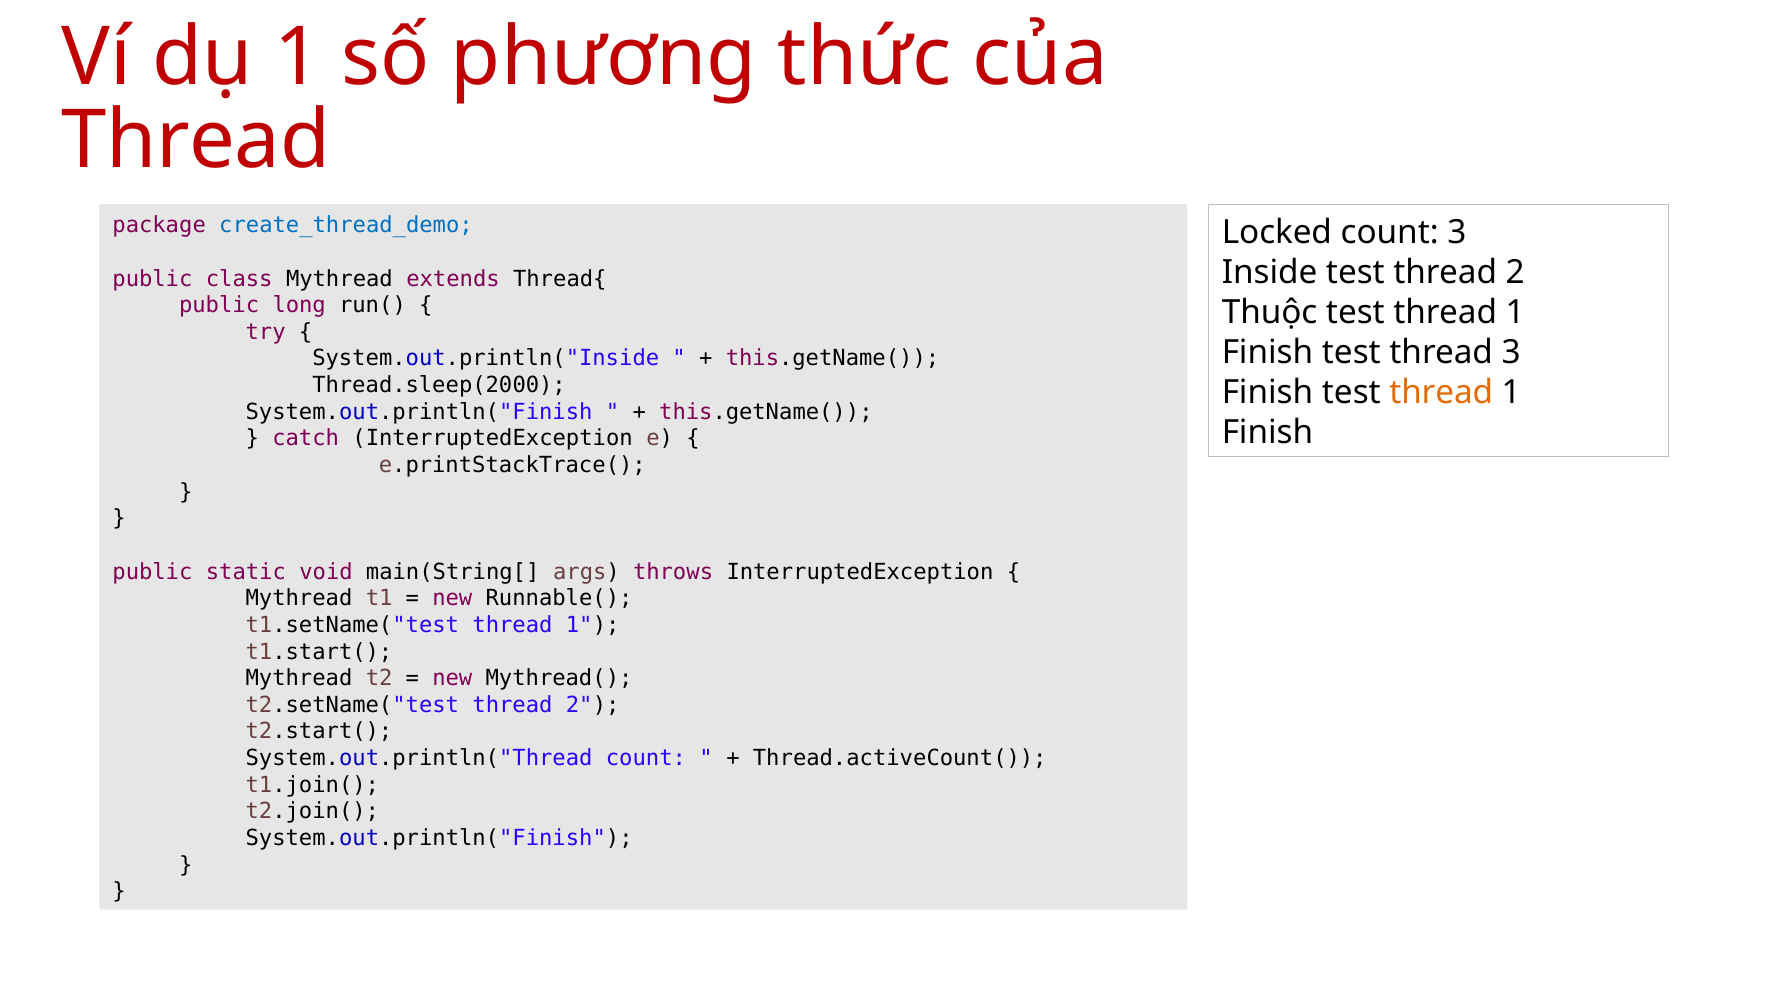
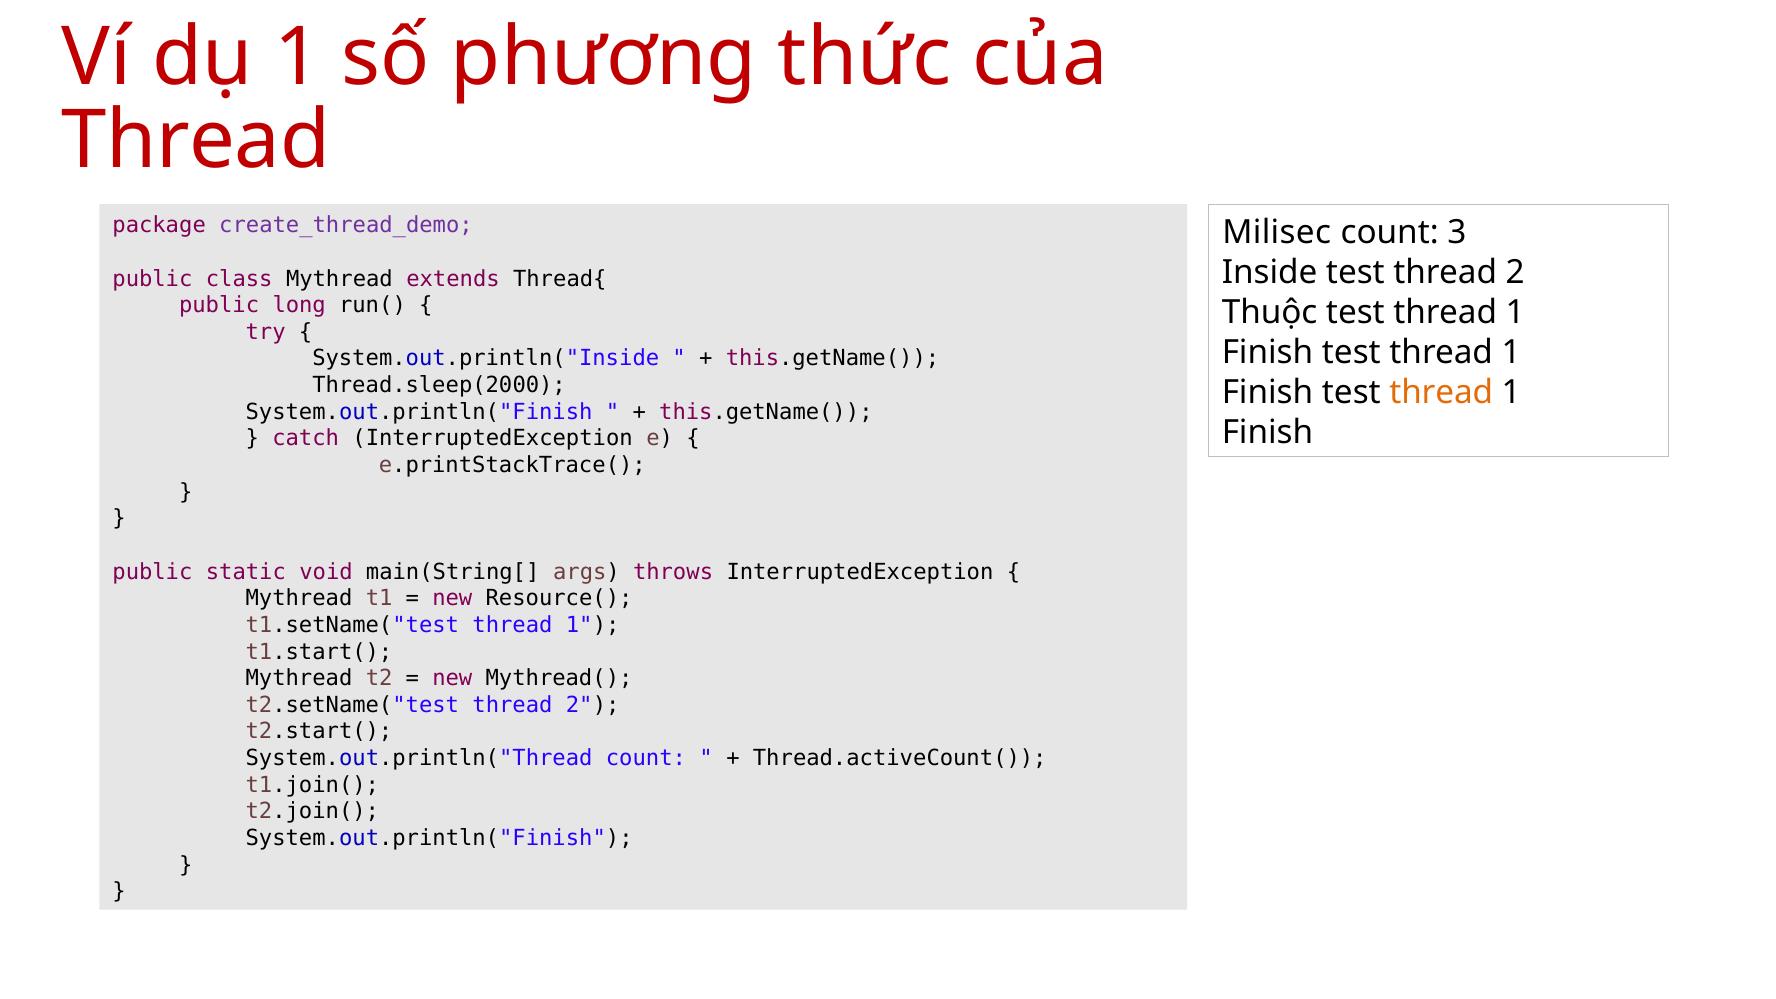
create_thread_demo colour: blue -> purple (346, 225)
Locked: Locked -> Milisec (1277, 233)
3: 3 -> 1 (1511, 353)
Runnable(: Runnable( -> Resource( (559, 598)
